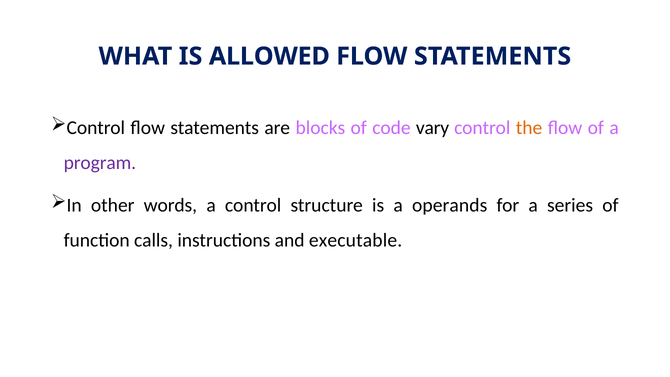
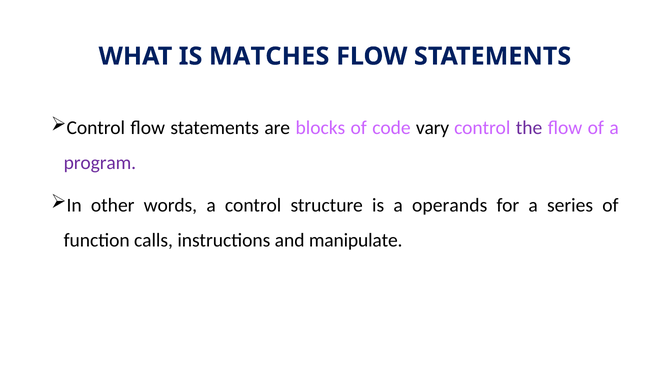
ALLOWED: ALLOWED -> MATCHES (269, 56)
the colour: orange -> purple (529, 128)
executable: executable -> manipulate (356, 240)
